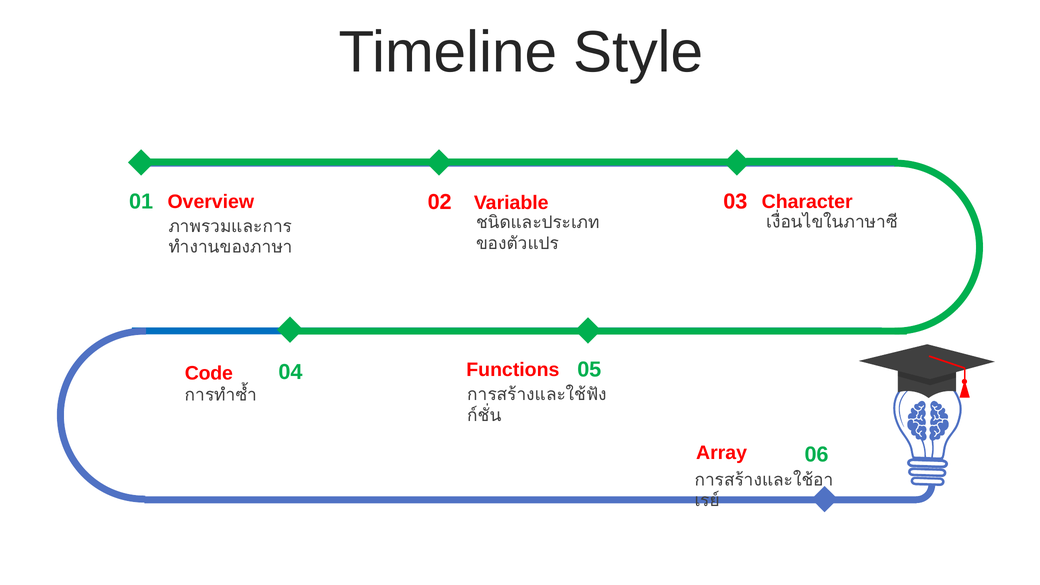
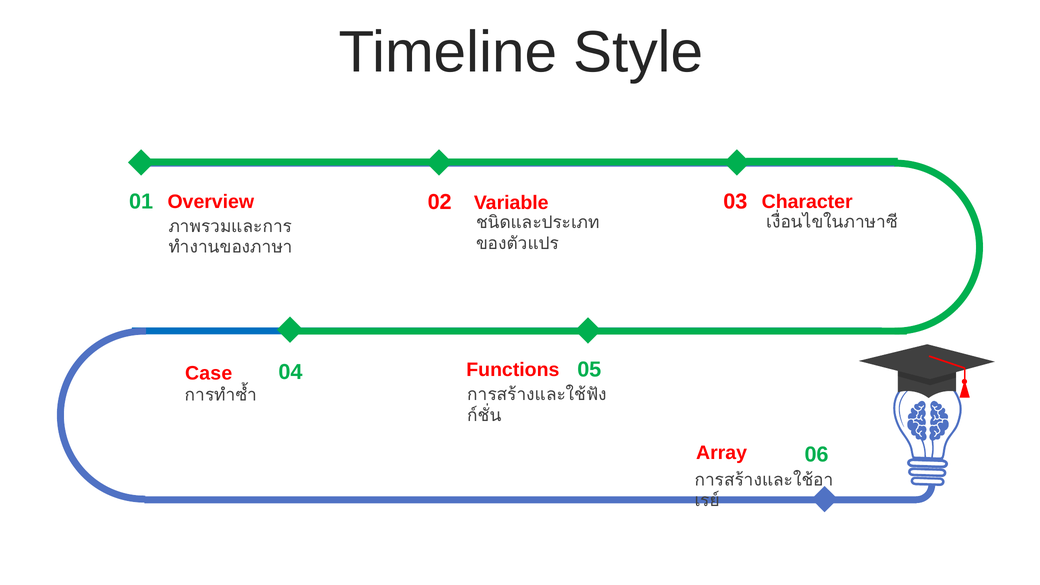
Code: Code -> Case (209, 373)
